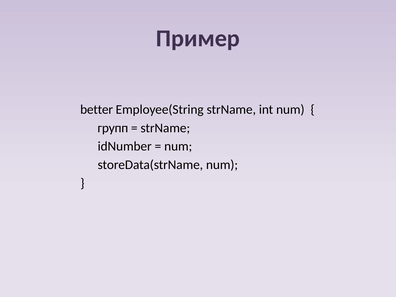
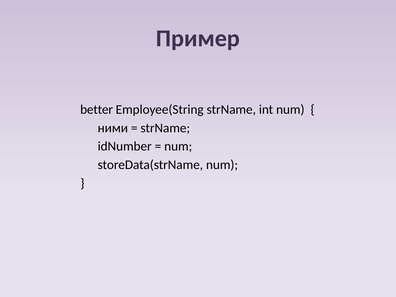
групп: групп -> ними (113, 128)
